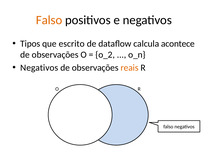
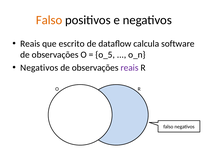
Tipos: Tipos -> Reais (30, 44)
acontece: acontece -> software (178, 44)
o_2: o_2 -> o_5 (105, 55)
reais colour: orange -> purple (130, 68)
